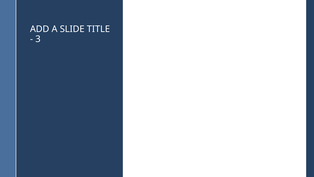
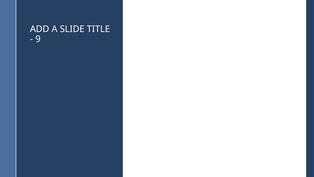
3: 3 -> 9 (38, 39)
